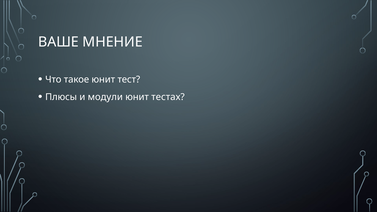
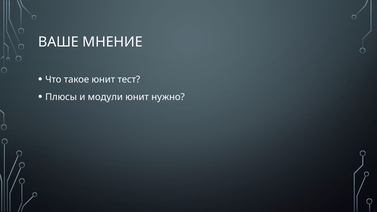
тестах: тестах -> нужно (168, 97)
